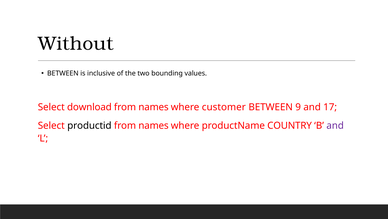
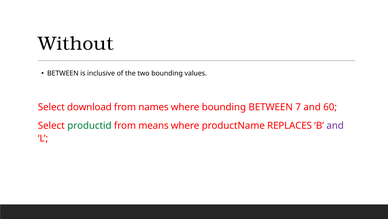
where customer: customer -> bounding (224, 107)
9: 9 -> 7 (298, 107)
17: 17 -> 60 (330, 107)
productid colour: black -> green (89, 125)
names: names -> means (154, 125)
COUNTRY: COUNTRY -> REPLACES (290, 125)
